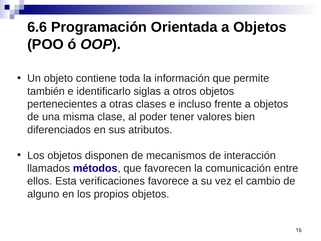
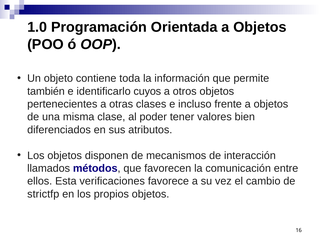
6.6: 6.6 -> 1.0 (37, 27)
siglas: siglas -> cuyos (147, 91)
alguno: alguno -> strictfp (43, 194)
